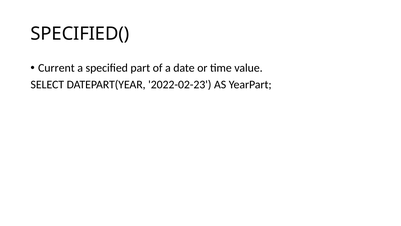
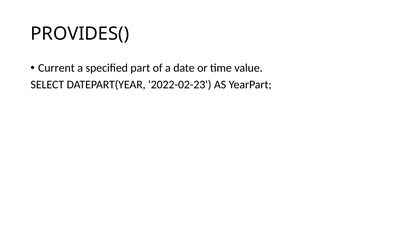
SPECIFIED(: SPECIFIED( -> PROVIDES( (80, 34)
